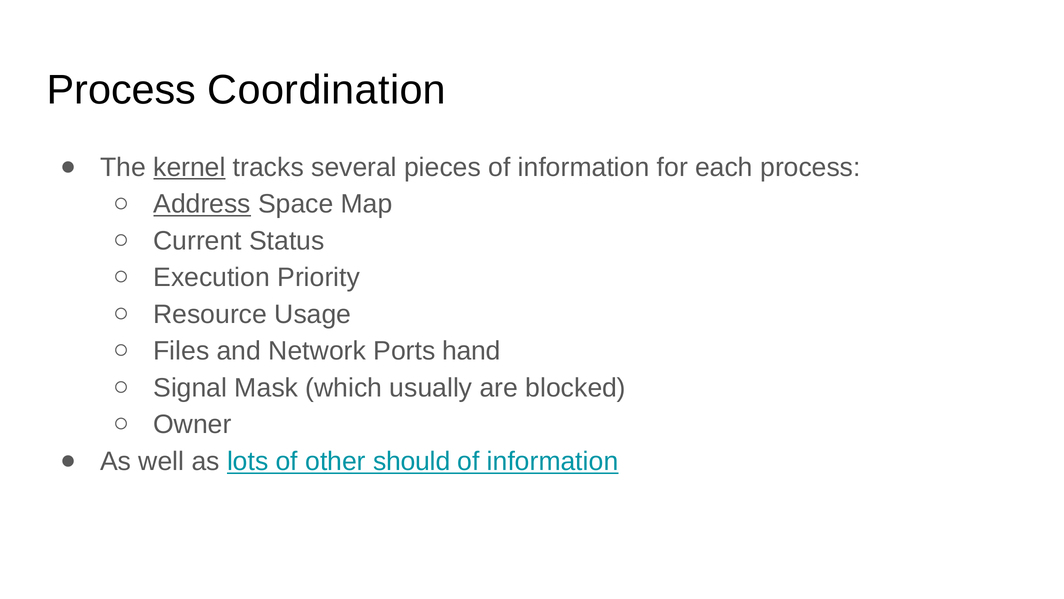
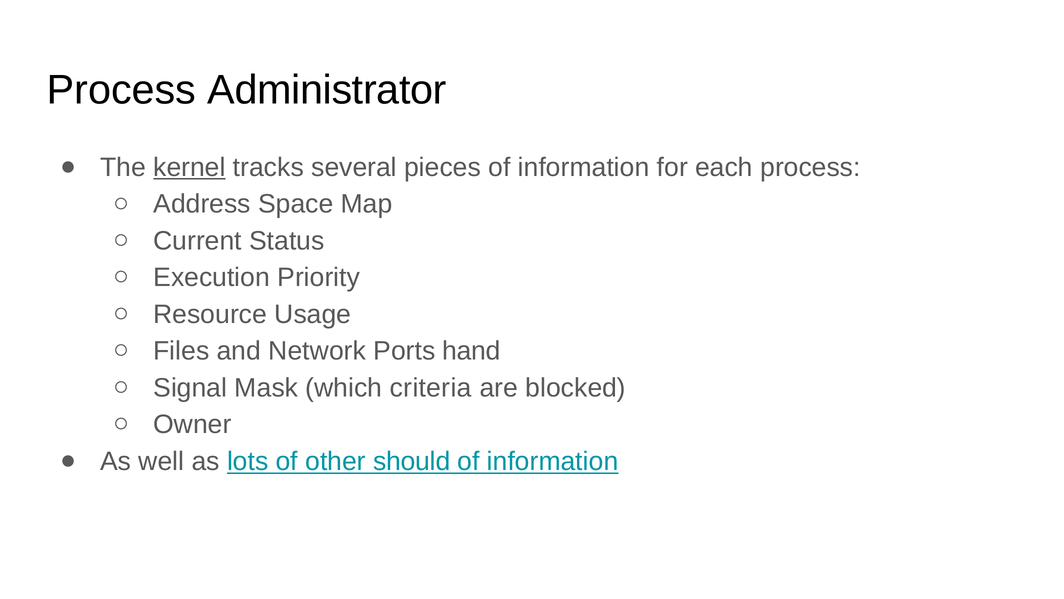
Coordination: Coordination -> Administrator (327, 90)
Address underline: present -> none (202, 204)
usually: usually -> criteria (431, 387)
